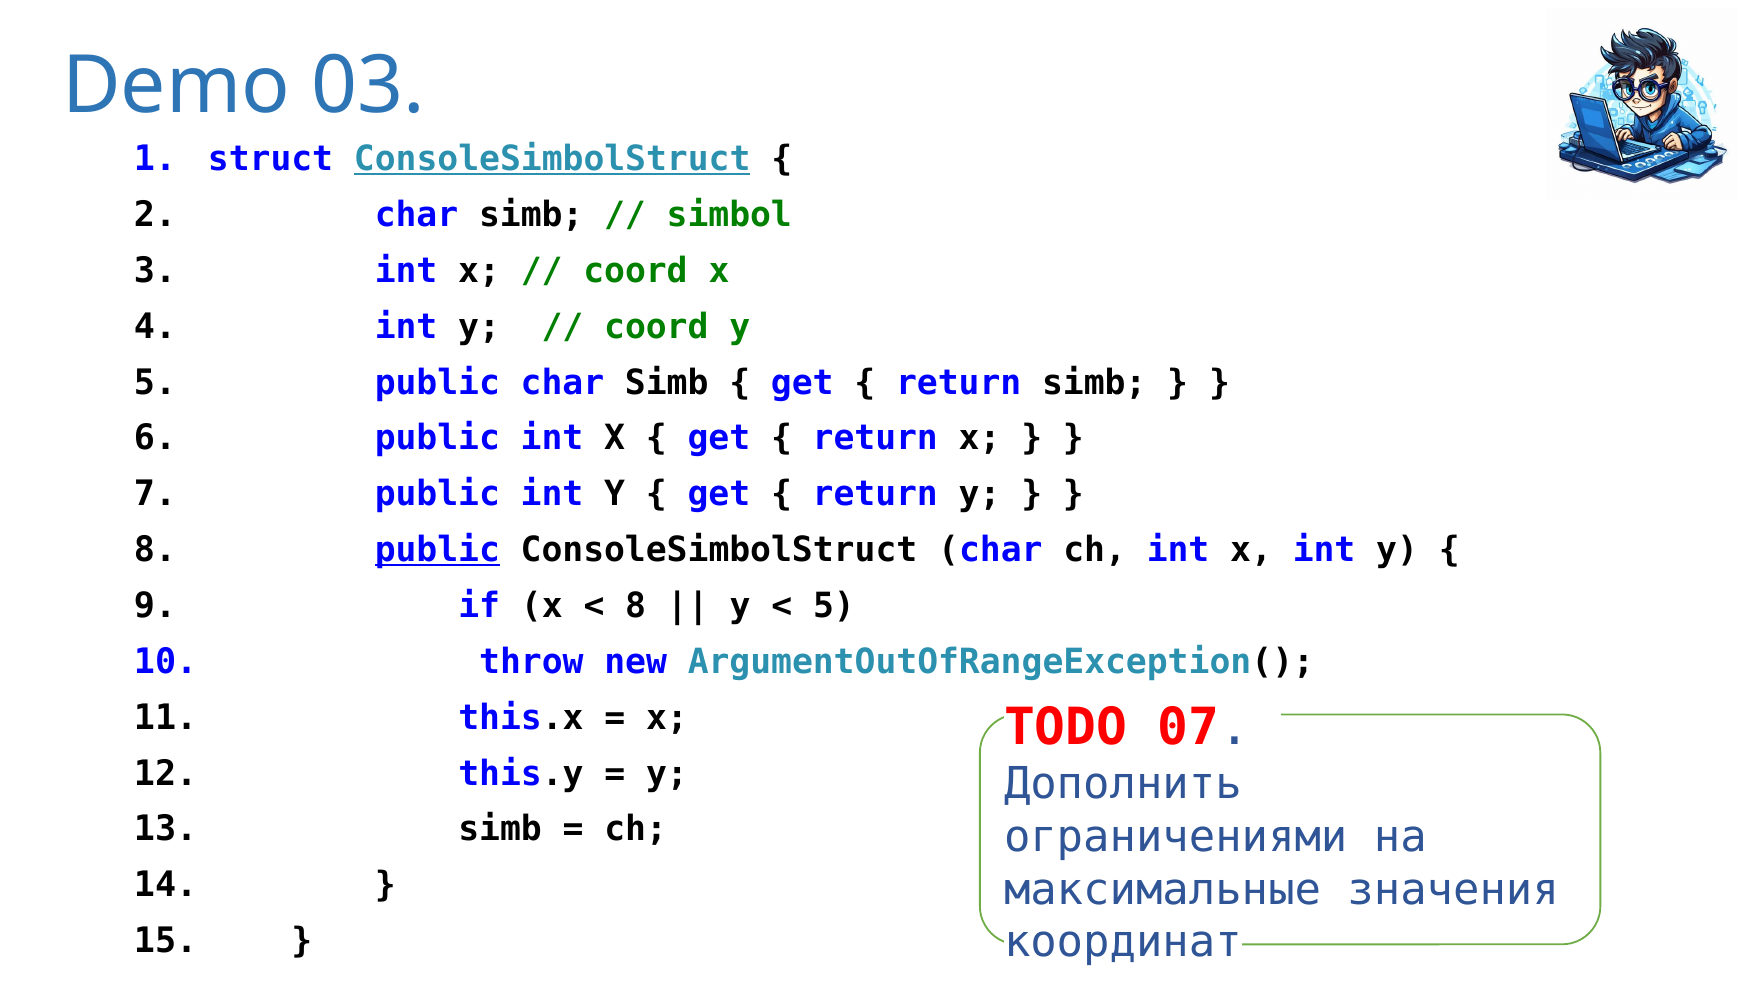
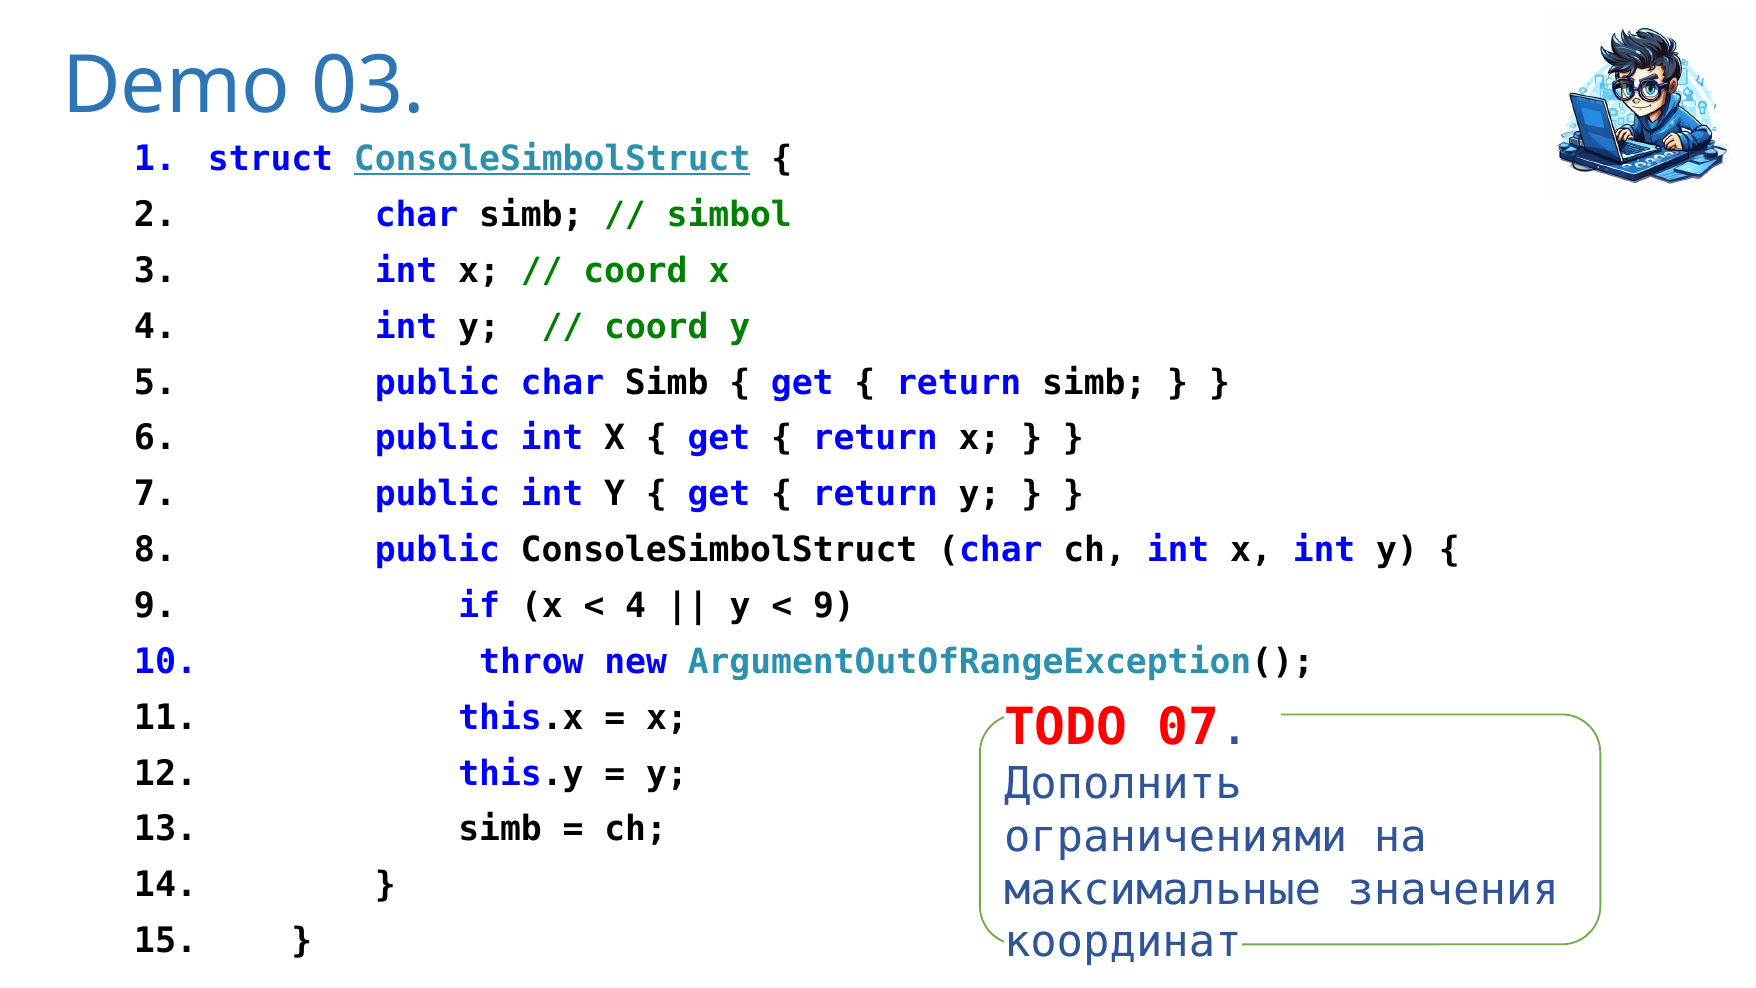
public underline: present -> none (437, 550)
8: 8 -> 4 (636, 606)
5: 5 -> 9 (834, 606)
